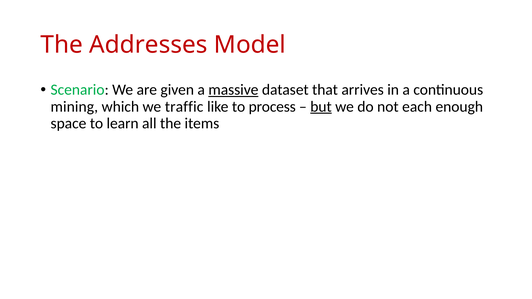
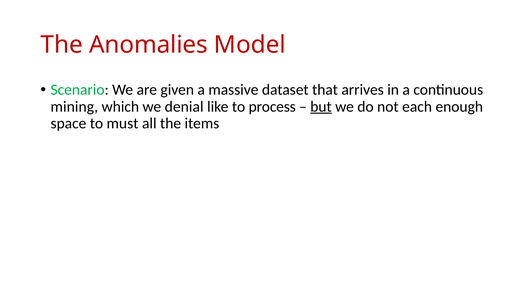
Addresses: Addresses -> Anomalies (148, 45)
massive underline: present -> none (233, 90)
traffic: traffic -> denial (184, 107)
learn: learn -> must (123, 123)
